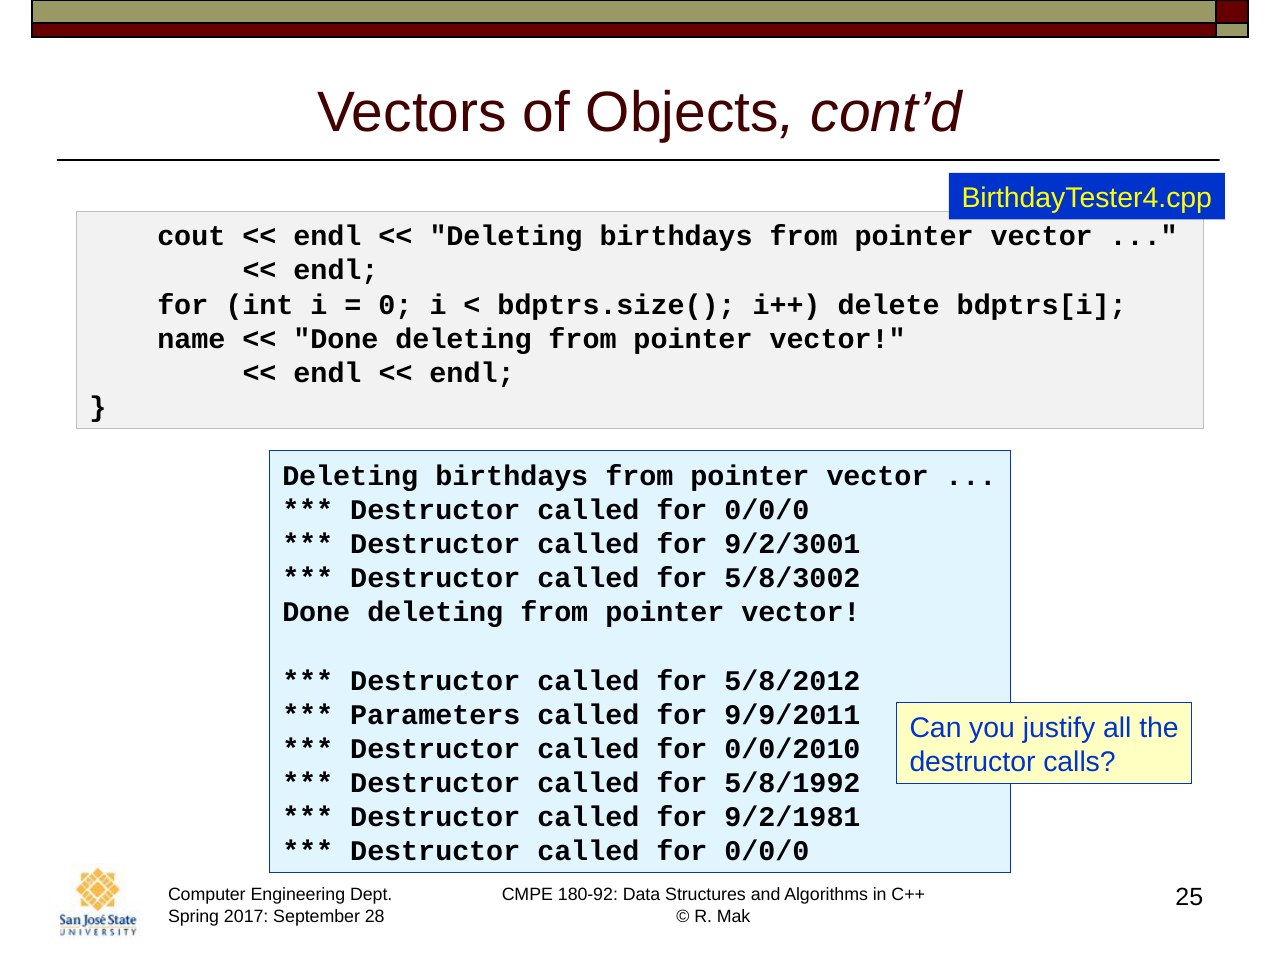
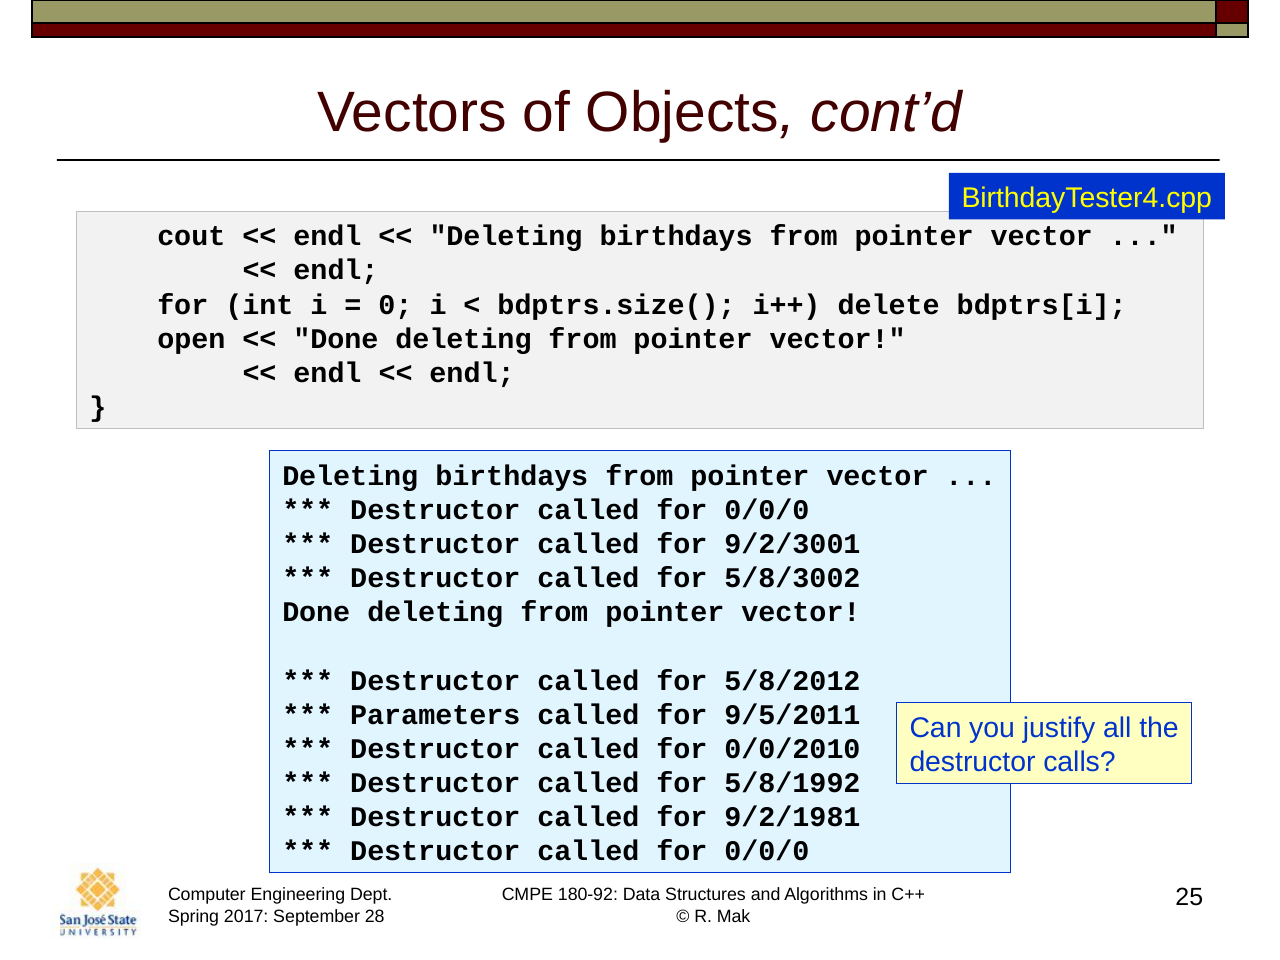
name: name -> open (191, 339)
9/9/2011: 9/9/2011 -> 9/5/2011 (792, 715)
